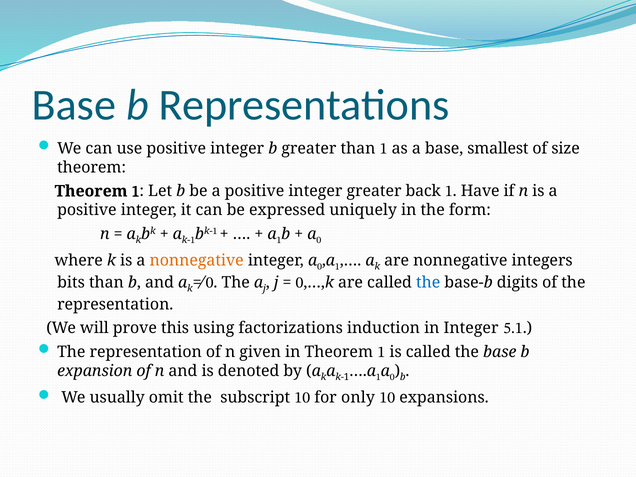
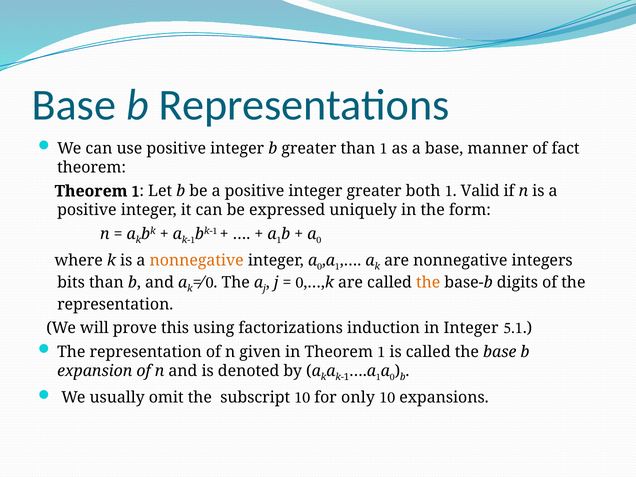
smallest: smallest -> manner (498, 148)
size: size -> fact (566, 148)
back: back -> both (423, 191)
Have: Have -> Valid (480, 191)
the colour: blue -> orange (428, 282)
